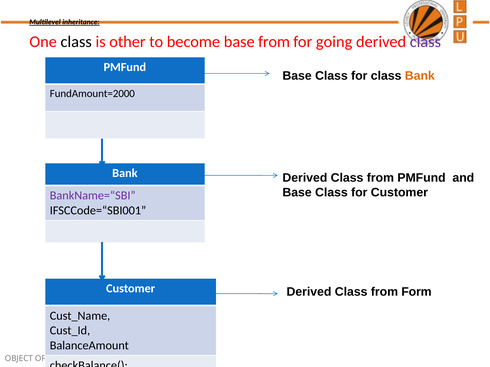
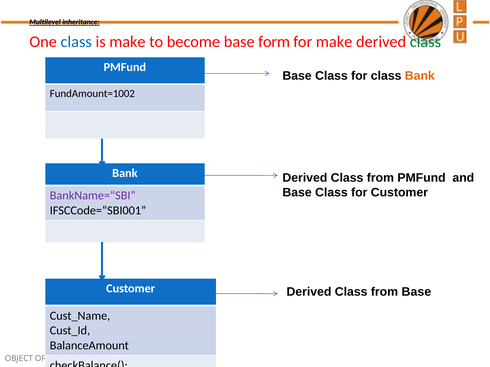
class colour: black -> blue (76, 42)
is other: other -> make (127, 42)
base from: from -> form (274, 42)
for going: going -> make (334, 42)
class colour: purple -> green (425, 42)
FundAmount=2000: FundAmount=2000 -> FundAmount=1002 (92, 94)
from Form: Form -> Base (416, 292)
